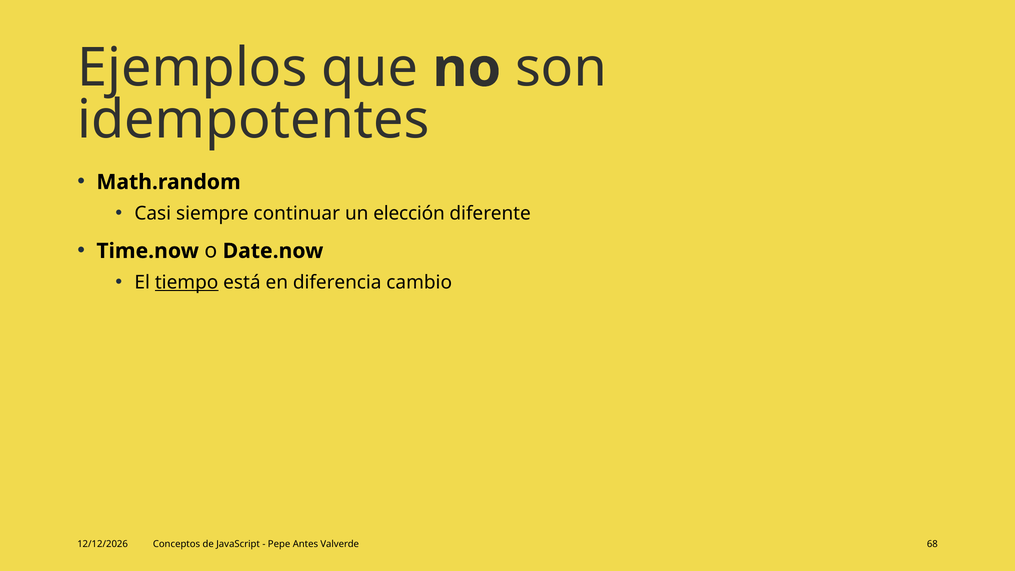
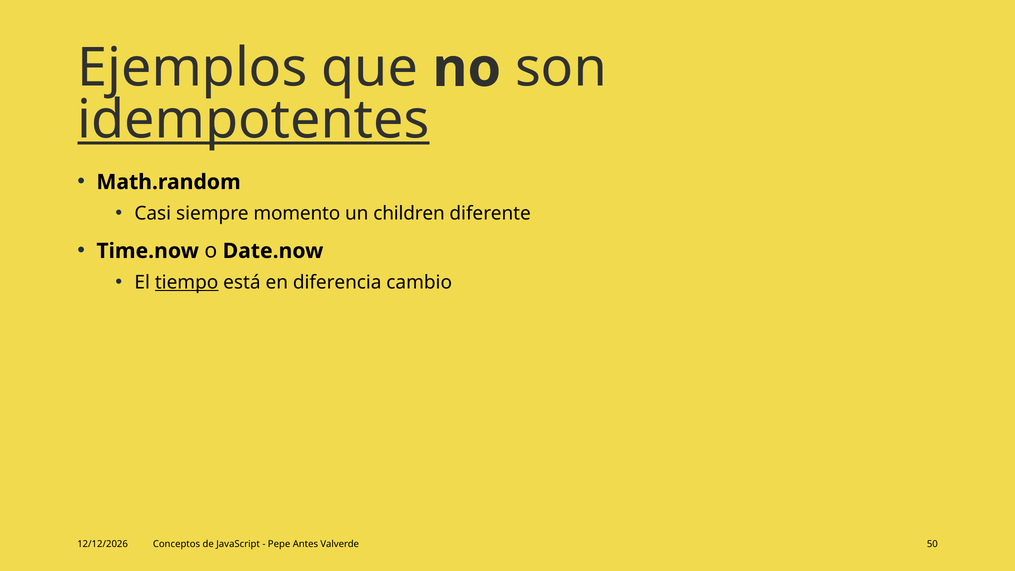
idempotentes underline: none -> present (254, 120)
continuar: continuar -> momento (297, 214)
elección: elección -> children (409, 214)
68: 68 -> 50 (932, 544)
